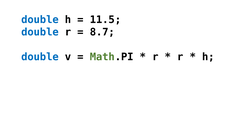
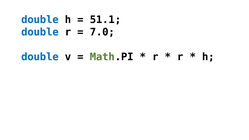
11.5: 11.5 -> 51.1 (105, 20)
8.7: 8.7 -> 7.0 (102, 32)
